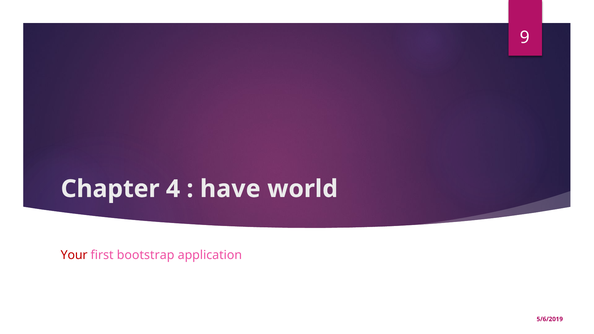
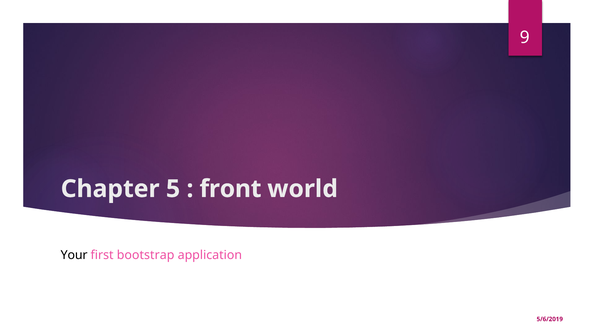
4: 4 -> 5 (173, 189)
have: have -> front (231, 189)
Your colour: red -> black (74, 255)
